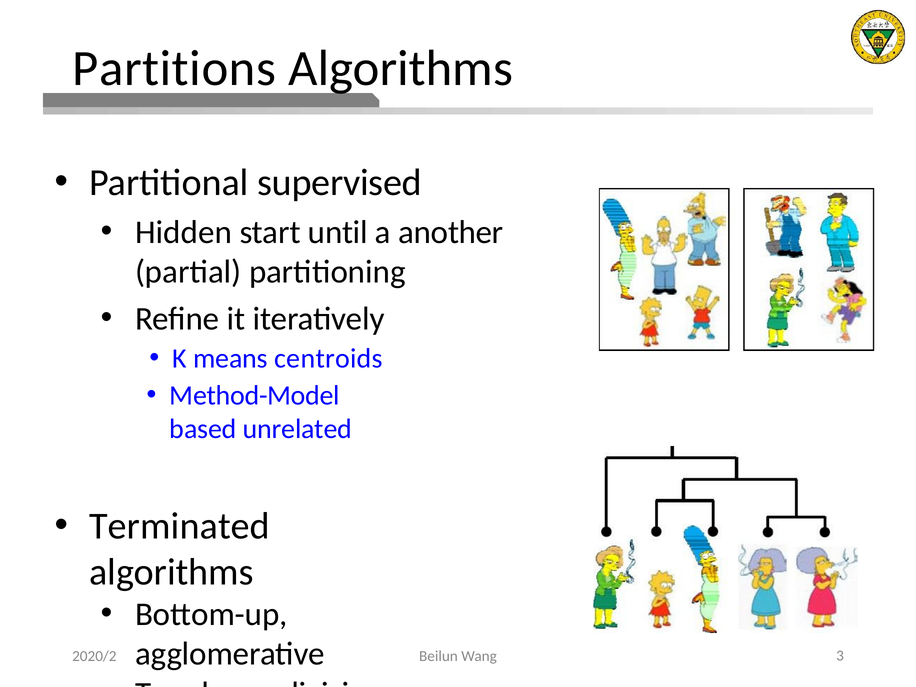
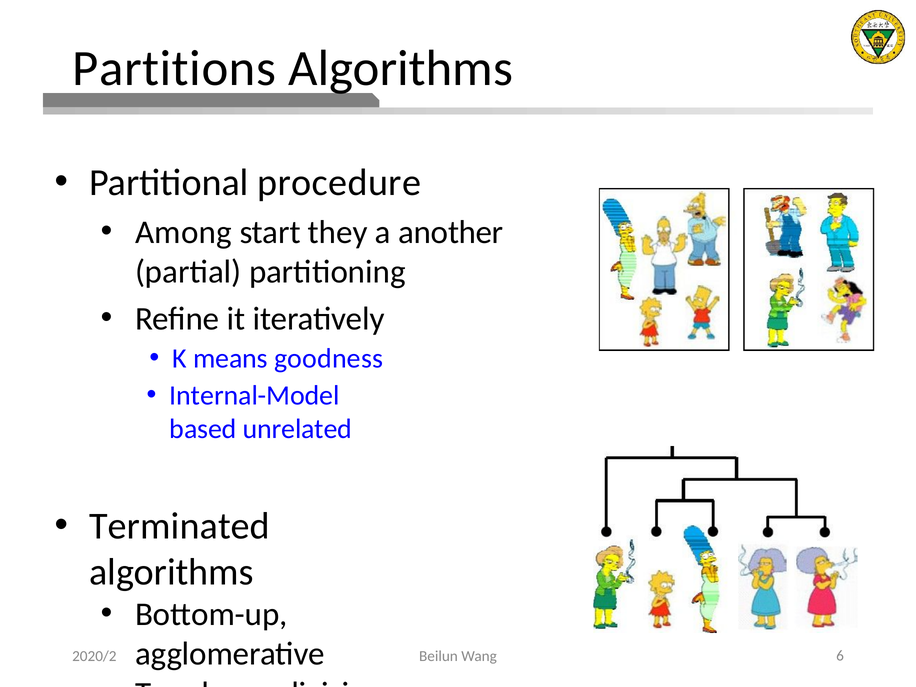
supervised: supervised -> procedure (339, 183)
Hidden: Hidden -> Among (184, 232)
until: until -> they (338, 232)
centroids: centroids -> goodness (329, 359)
Method-Model: Method-Model -> Internal-Model (255, 396)
3: 3 -> 6 (840, 656)
